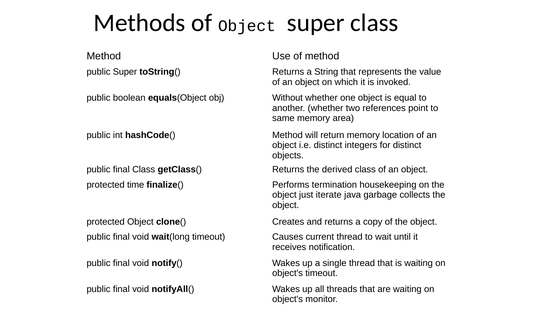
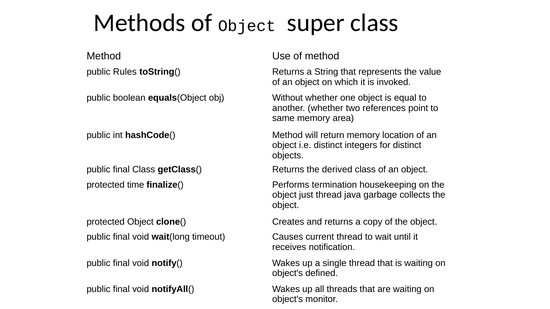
public Super: Super -> Rules (125, 72)
just iterate: iterate -> thread (329, 195)
object's timeout: timeout -> defined (322, 273)
